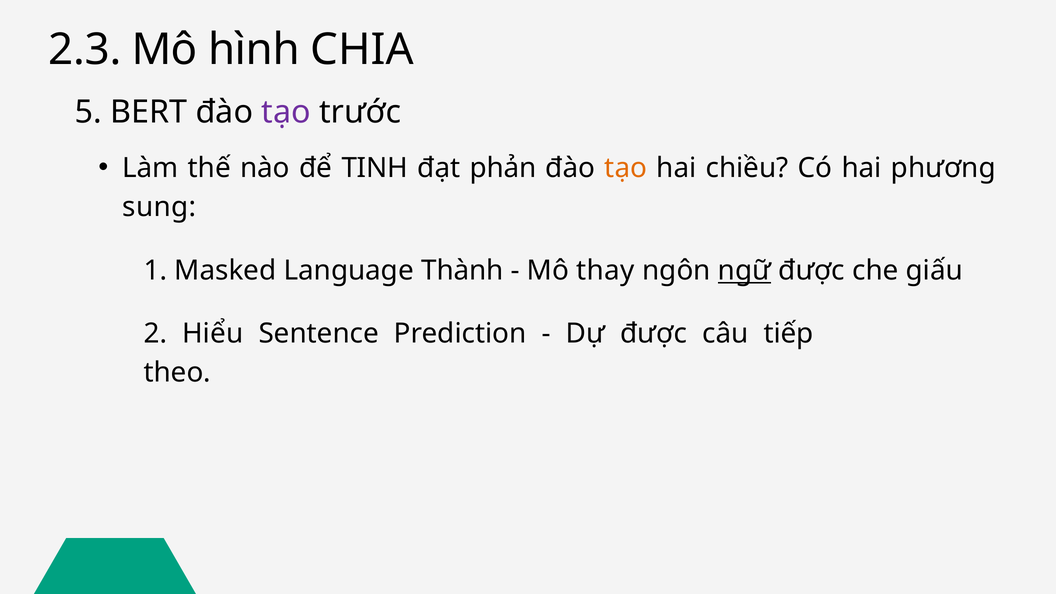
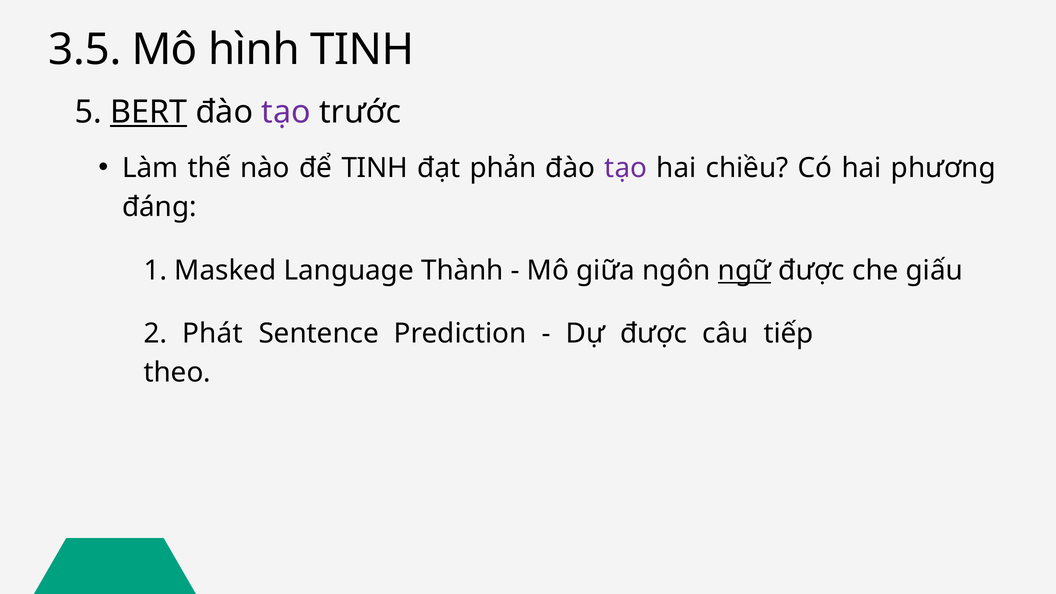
2.3: 2.3 -> 3.5 (85, 50)
hình CHIA: CHIA -> TINH (362, 50)
BERT underline: none -> present (149, 112)
tạo colour: orange -> purple (626, 168)
sung: sung -> đáng (159, 207)
thay: thay -> giữa (606, 271)
Hiểu: Hiểu -> Phát (213, 333)
